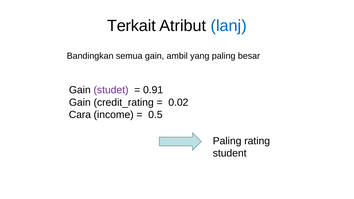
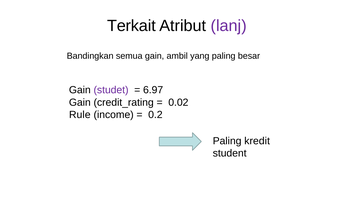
lanj colour: blue -> purple (229, 26)
0.91: 0.91 -> 6.97 (153, 90)
Cara: Cara -> Rule (80, 115)
0.5: 0.5 -> 0.2 (155, 115)
rating: rating -> kredit (257, 141)
